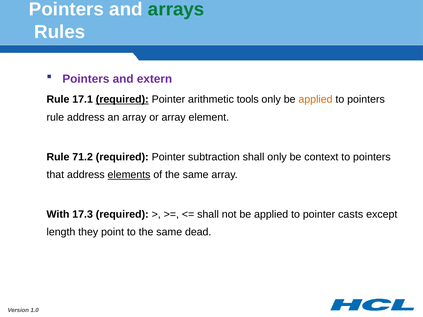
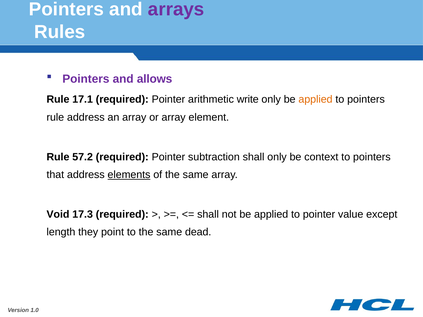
arrays colour: green -> purple (176, 9)
extern: extern -> allows (155, 79)
required underline: present -> none (122, 100)
tools: tools -> write (248, 100)
71.2: 71.2 -> 57.2 (83, 157)
With: With -> Void (58, 215)
casts: casts -> value (351, 215)
